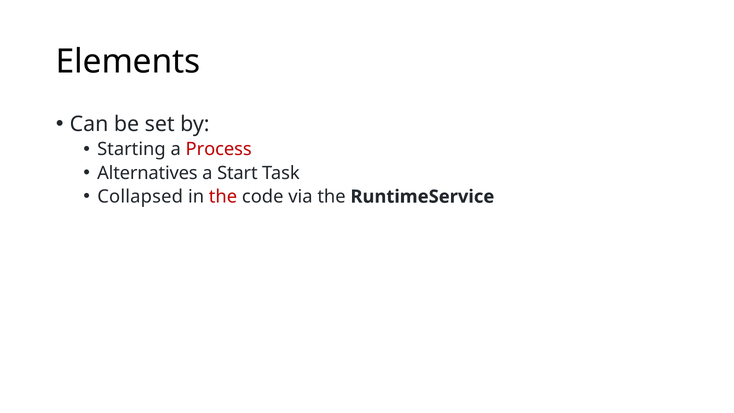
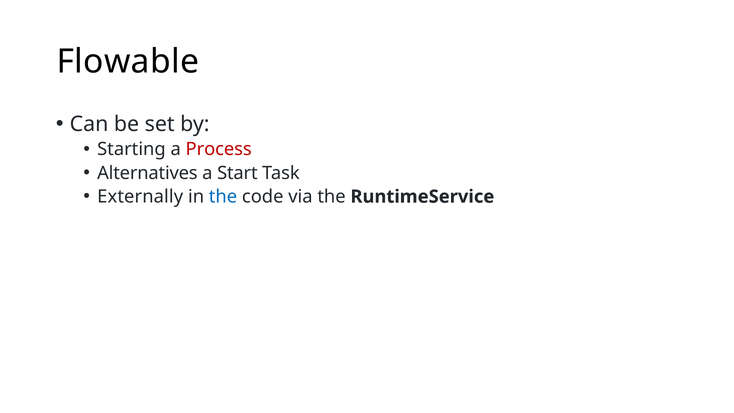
Elements: Elements -> Flowable (128, 62)
Collapsed: Collapsed -> Externally (140, 197)
the colour: red -> blue (223, 197)
